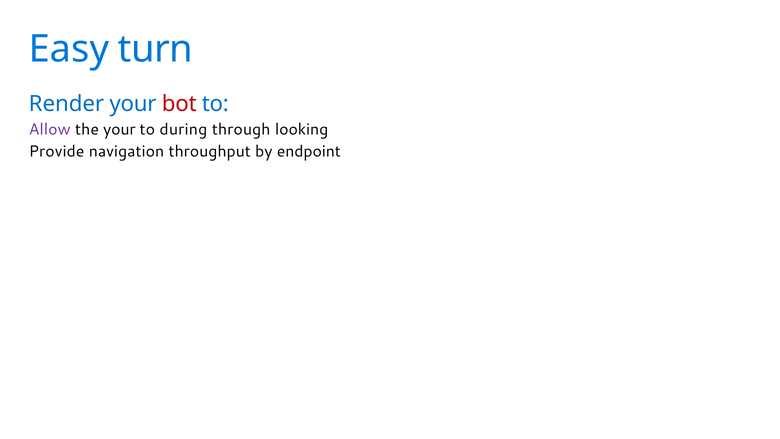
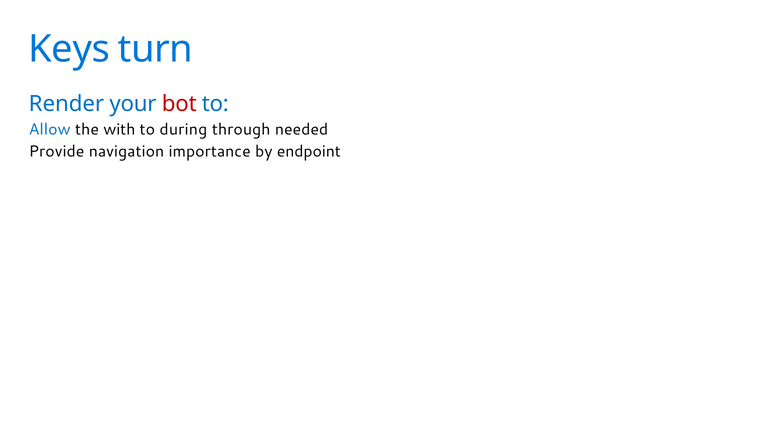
Easy: Easy -> Keys (69, 49)
Allow colour: purple -> blue (50, 129)
the your: your -> with (119, 129)
looking: looking -> needed (302, 129)
throughput: throughput -> importance (210, 151)
